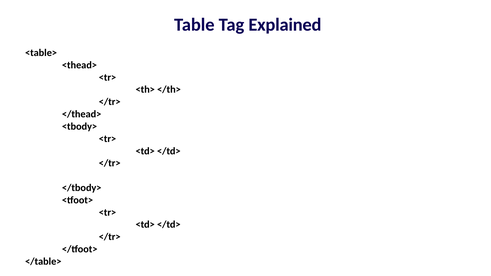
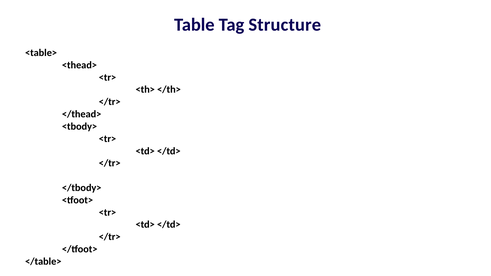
Explained: Explained -> Structure (285, 25)
